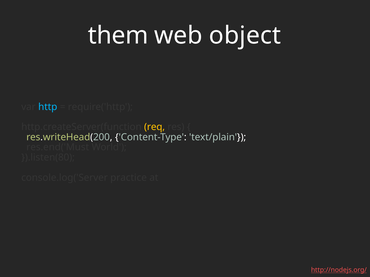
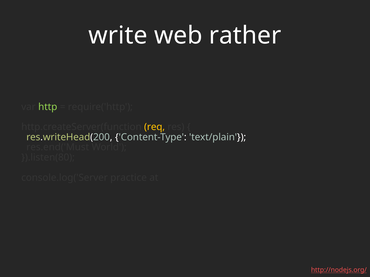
them: them -> write (118, 36)
object: object -> rather (245, 36)
http colour: light blue -> light green (48, 107)
